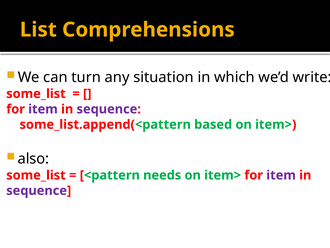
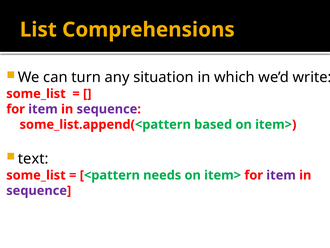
also: also -> text (33, 159)
